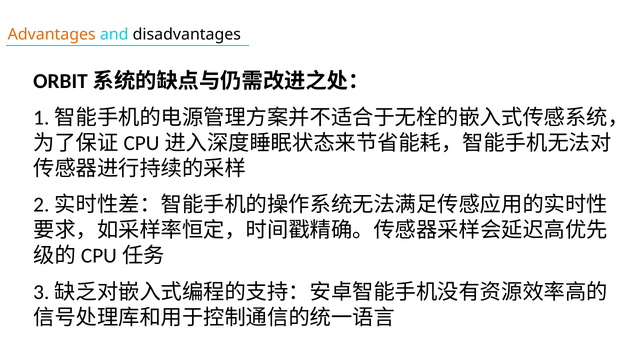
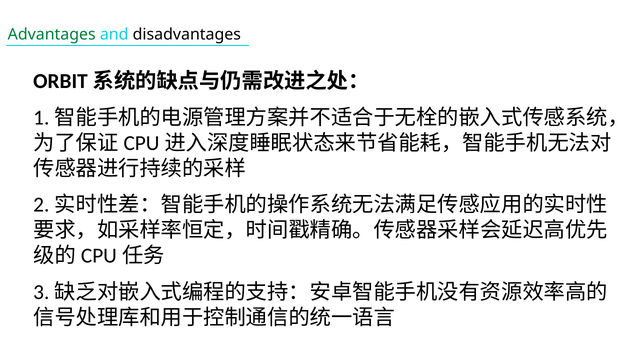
Advantages colour: orange -> green (52, 35)
